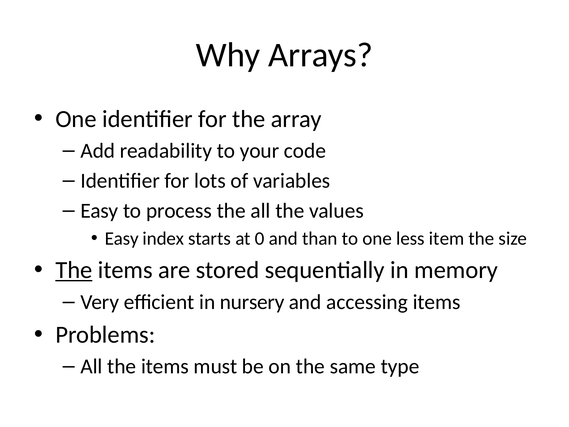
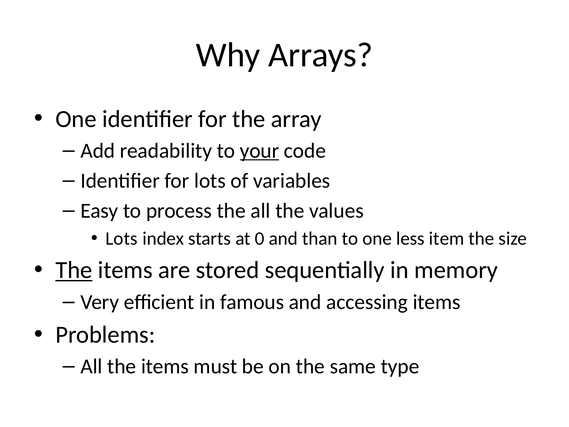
your underline: none -> present (260, 151)
Easy: Easy -> Lots (122, 239)
nursery: nursery -> famous (252, 302)
